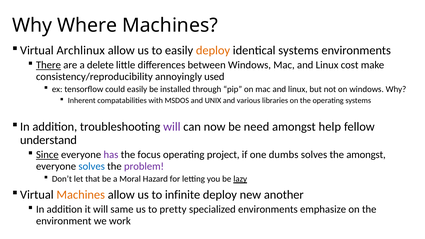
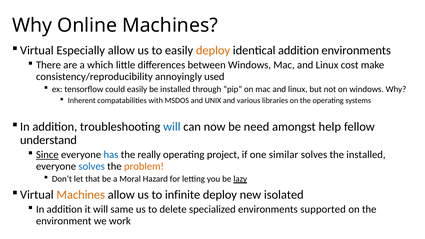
Where: Where -> Online (87, 25)
Archlinux: Archlinux -> Especially (81, 50)
identical systems: systems -> addition (299, 50)
There underline: present -> none (48, 65)
delete: delete -> which (100, 65)
will colour: purple -> blue (172, 127)
has colour: purple -> blue (111, 155)
focus: focus -> really (149, 155)
dumbs: dumbs -> similar (284, 155)
the amongst: amongst -> installed (366, 155)
problem colour: purple -> orange (144, 166)
another: another -> isolated (284, 195)
pretty: pretty -> delete (173, 210)
emphasize: emphasize -> supported (323, 210)
